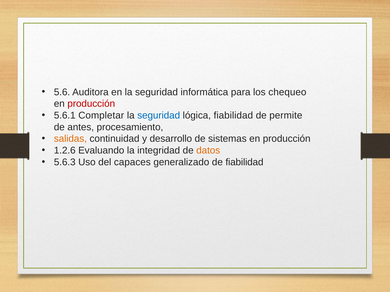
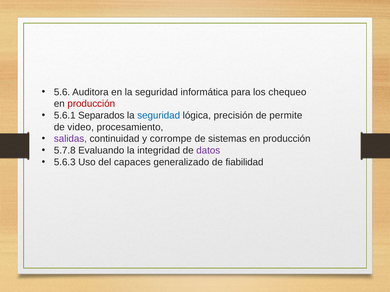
Completar: Completar -> Separados (101, 116)
lógica fiabilidad: fiabilidad -> precisión (233, 116)
antes: antes -> video (81, 127)
salidas colour: orange -> purple (70, 139)
desarrollo: desarrollo -> corrompe (171, 139)
1.2.6: 1.2.6 -> 5.7.8 (65, 151)
datos colour: orange -> purple (208, 151)
